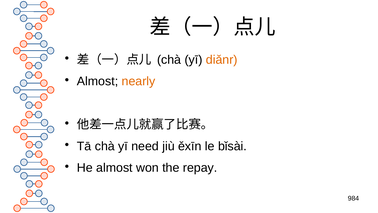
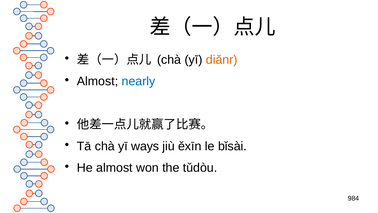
nearly colour: orange -> blue (138, 81)
need: need -> ways (145, 146)
repay: repay -> tǔdòu (200, 168)
